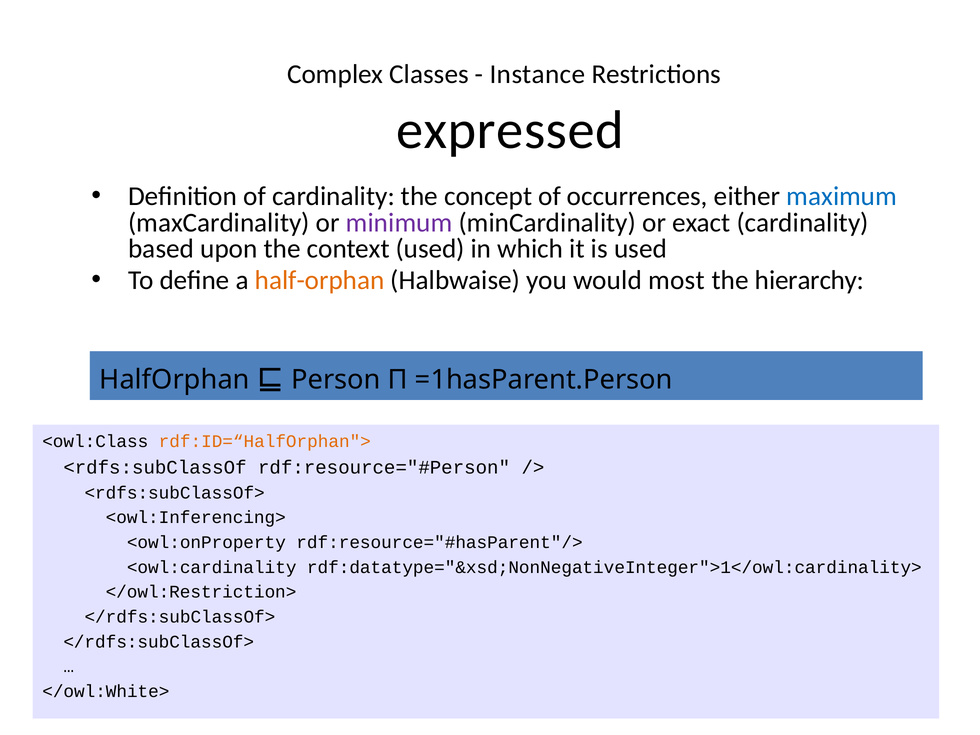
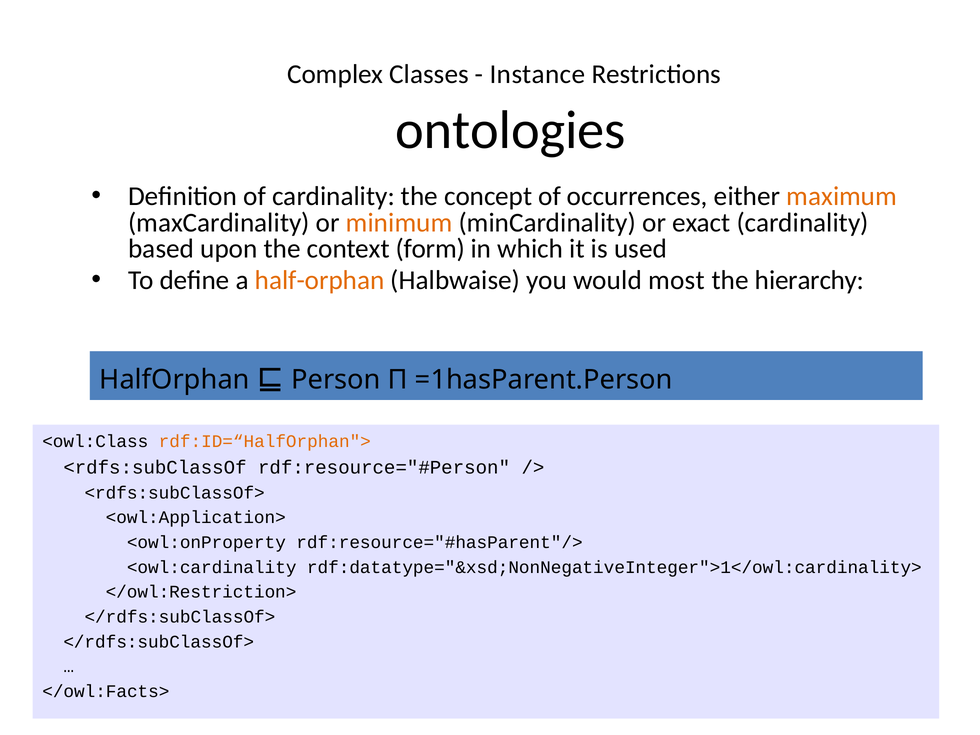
expressed: expressed -> ontologies (510, 130)
maximum colour: blue -> orange (842, 197)
minimum colour: purple -> orange (399, 223)
context used: used -> form (430, 249)
<owl:Inferencing>: <owl:Inferencing> -> <owl:Application> (196, 518)
</owl:White>: </owl:White> -> </owl:Facts> (106, 691)
